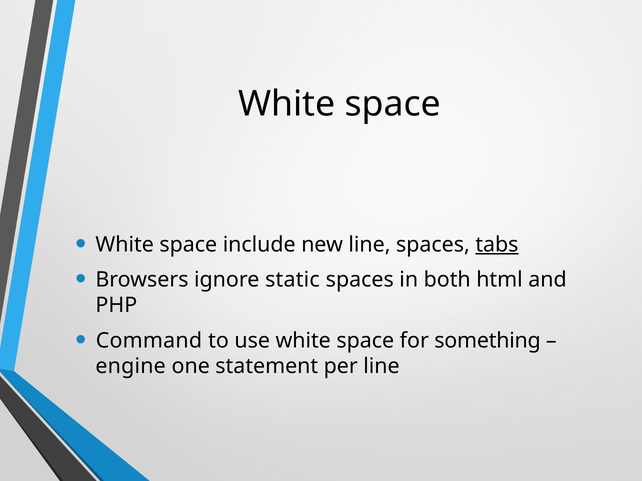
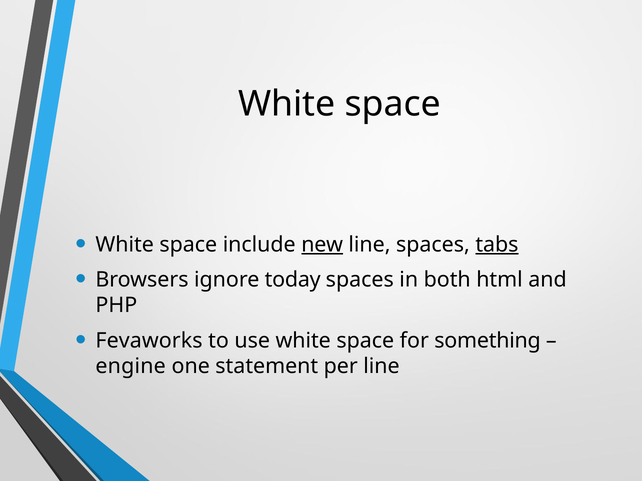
new underline: none -> present (322, 245)
static: static -> today (293, 280)
Command: Command -> Fevaworks (149, 341)
